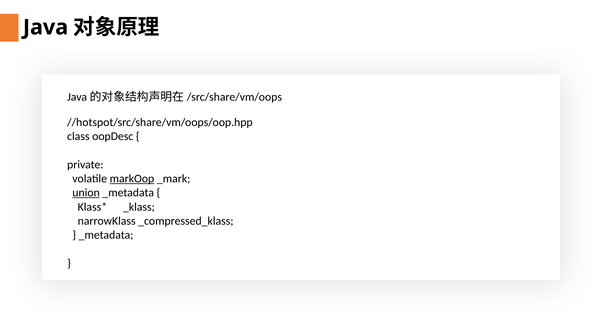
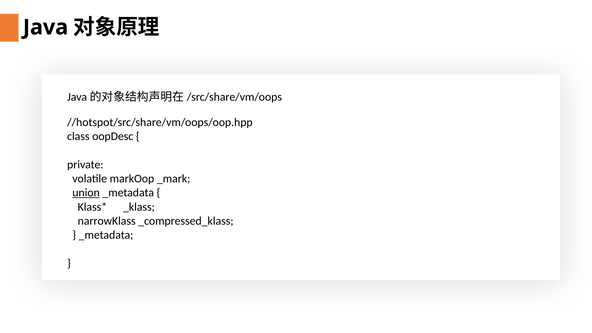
markOop underline: present -> none (132, 179)
